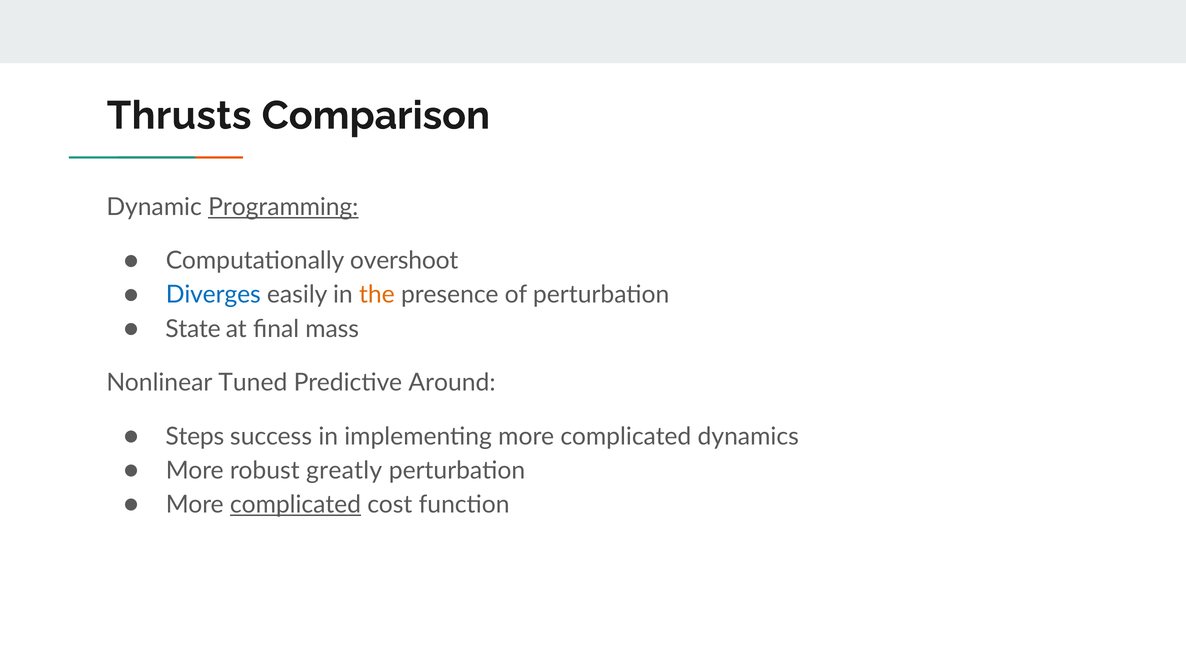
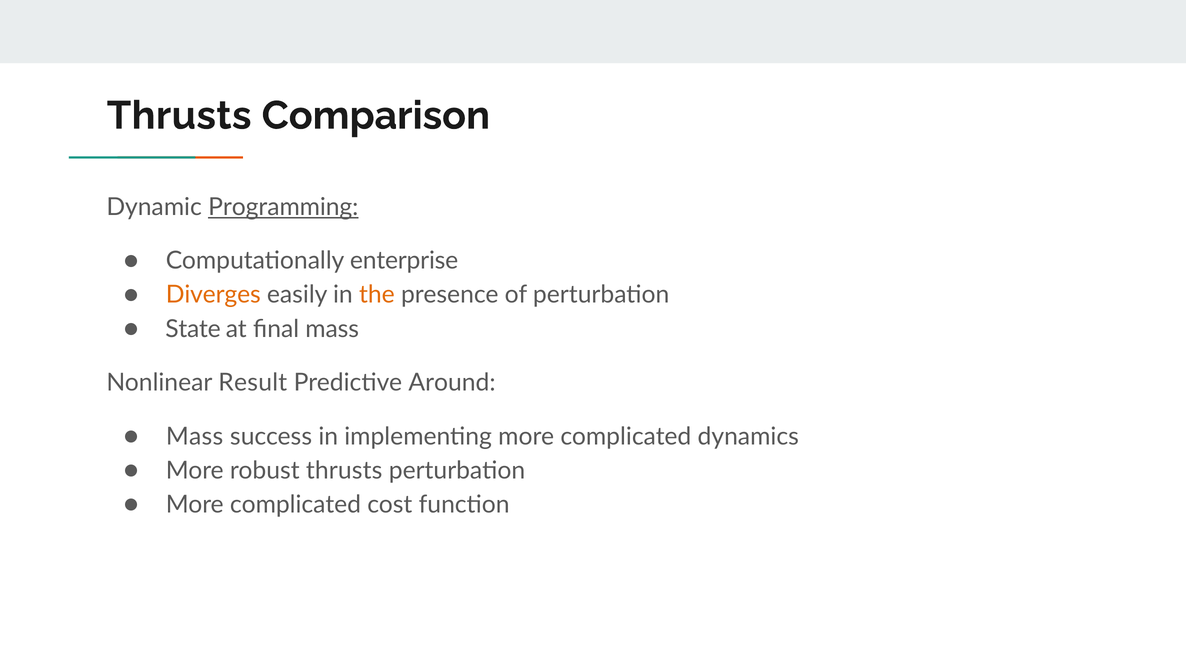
overshoot: overshoot -> enterprise (404, 261)
Diverges colour: blue -> orange (213, 295)
Tuned: Tuned -> Result (253, 383)
Steps: Steps -> Mass (195, 437)
robust greatly: greatly -> thrusts (344, 471)
complicated underline: present -> none (296, 505)
